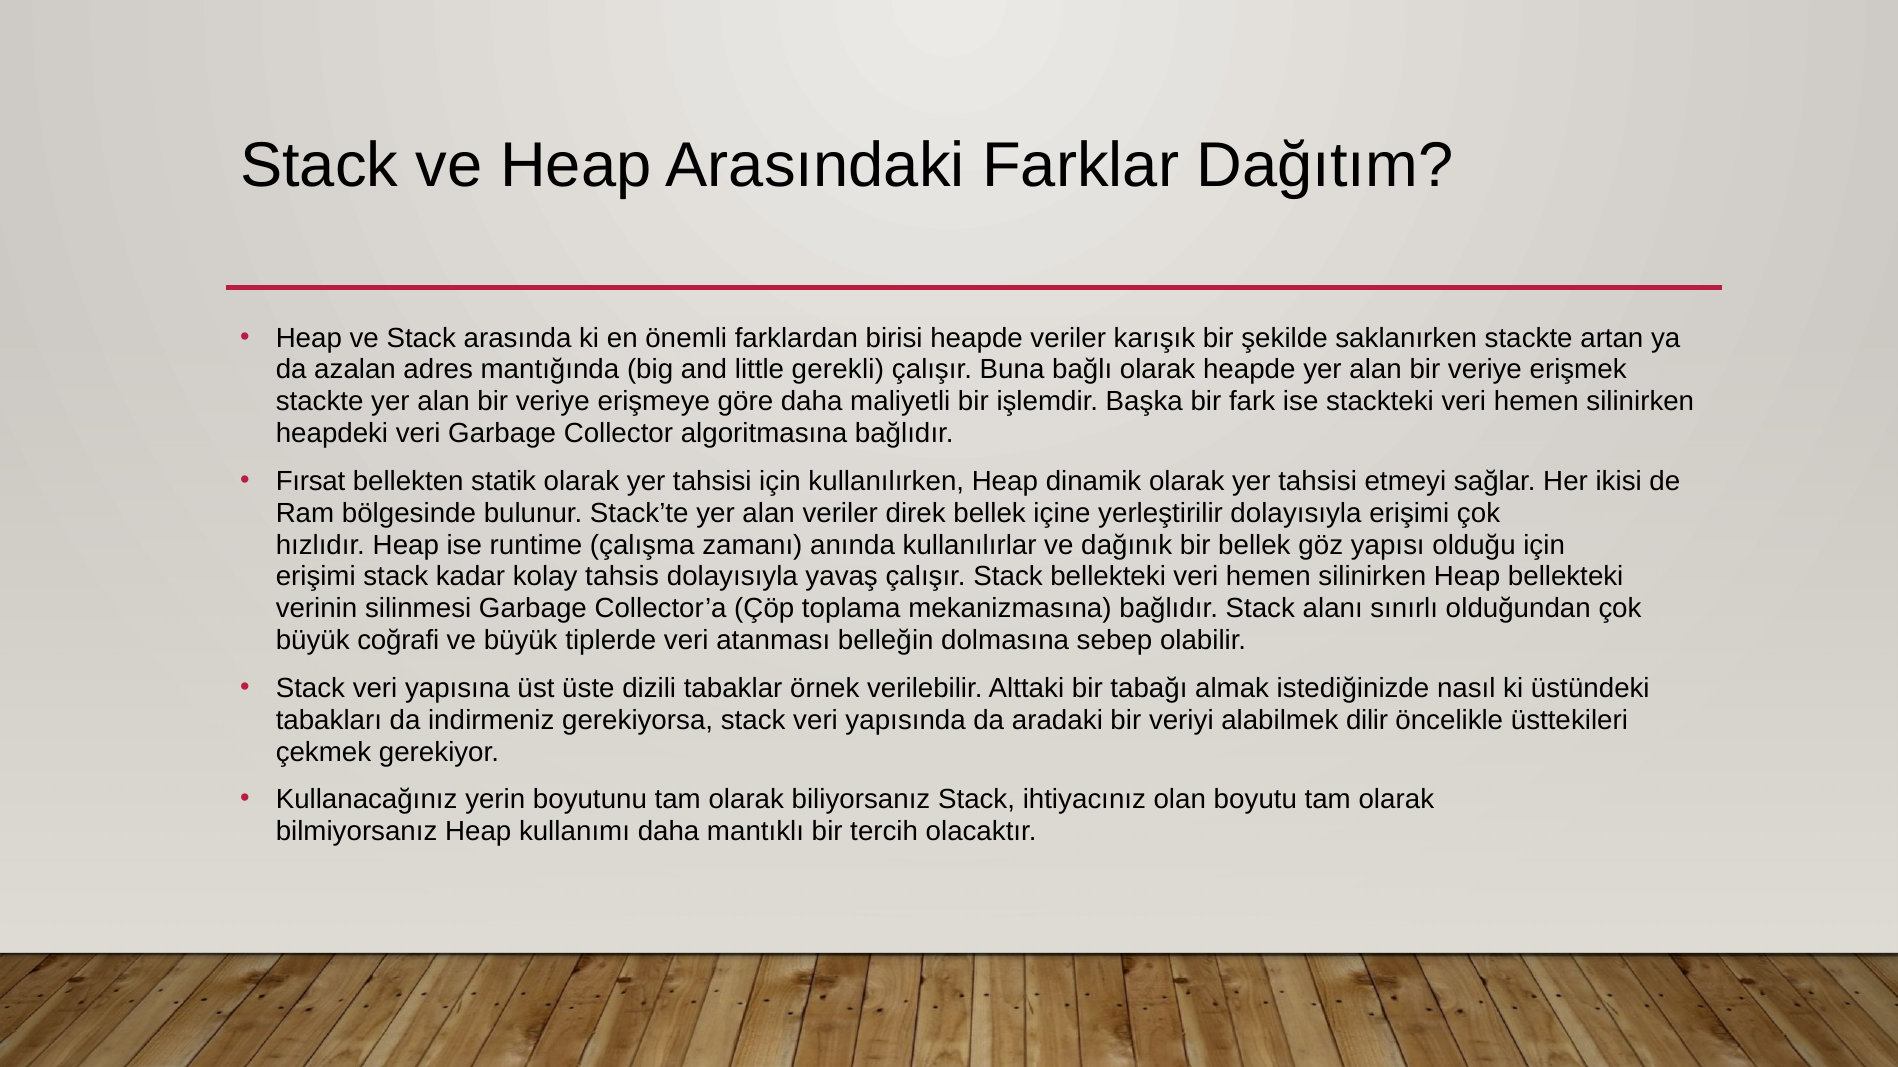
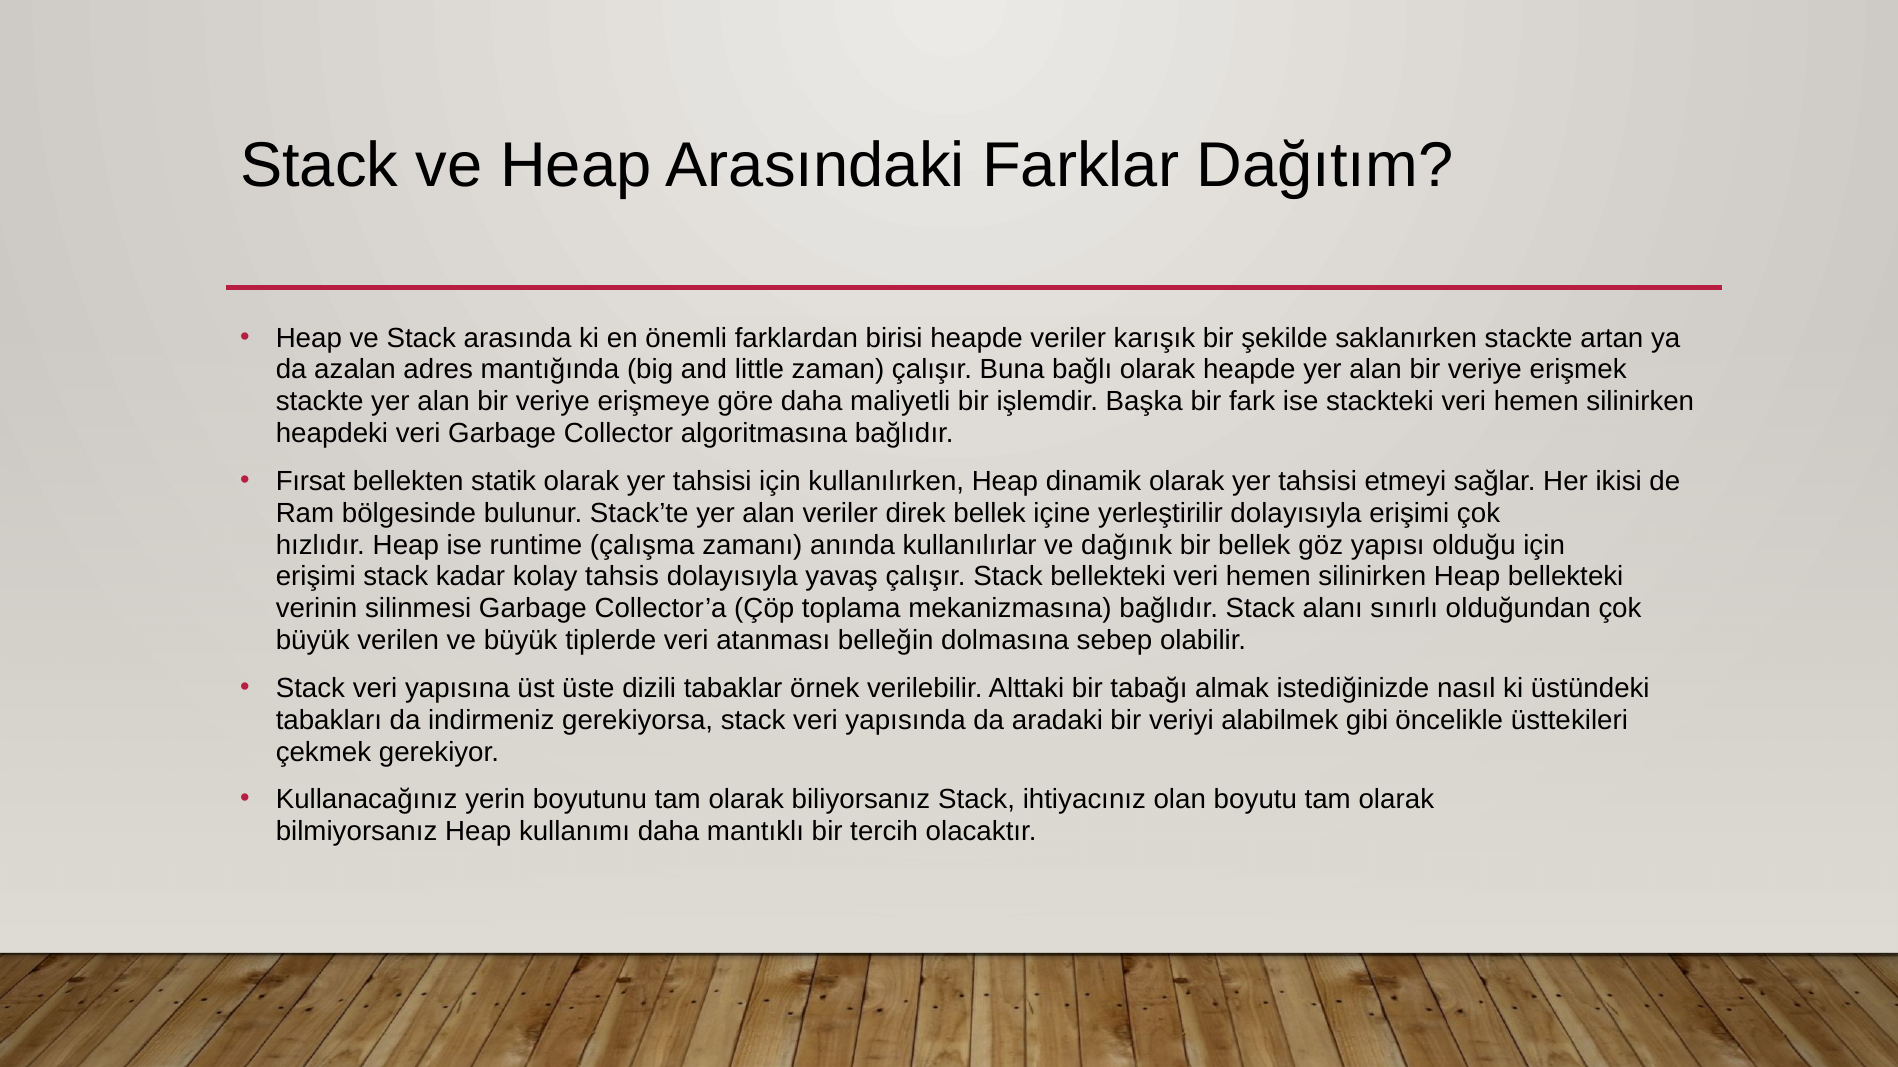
gerekli: gerekli -> zaman (838, 370)
coğrafi: coğrafi -> verilen (398, 641)
dilir: dilir -> gibi (1367, 720)
